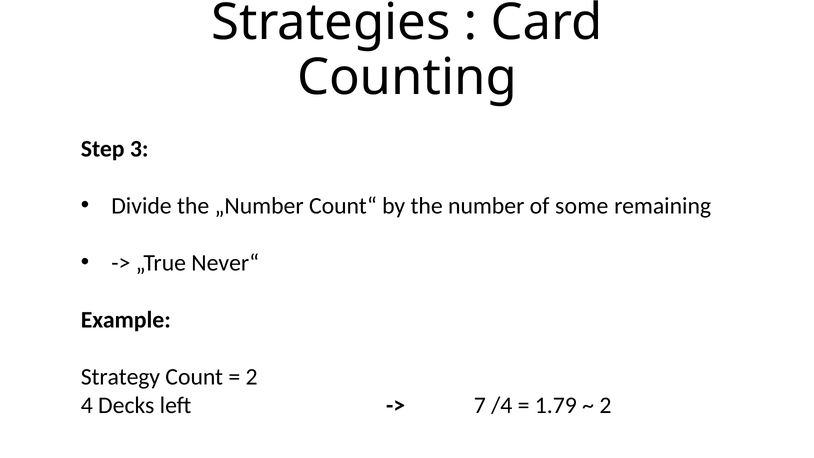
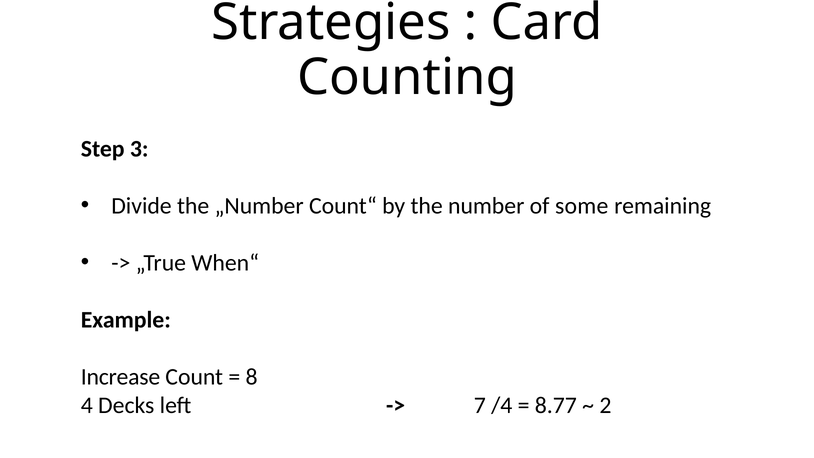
Never“: Never“ -> When“ (225, 263)
Strategy: Strategy -> Increase (121, 377)
2: 2 -> 8 (252, 377)
1.79: 1.79 -> 8.77 (556, 405)
